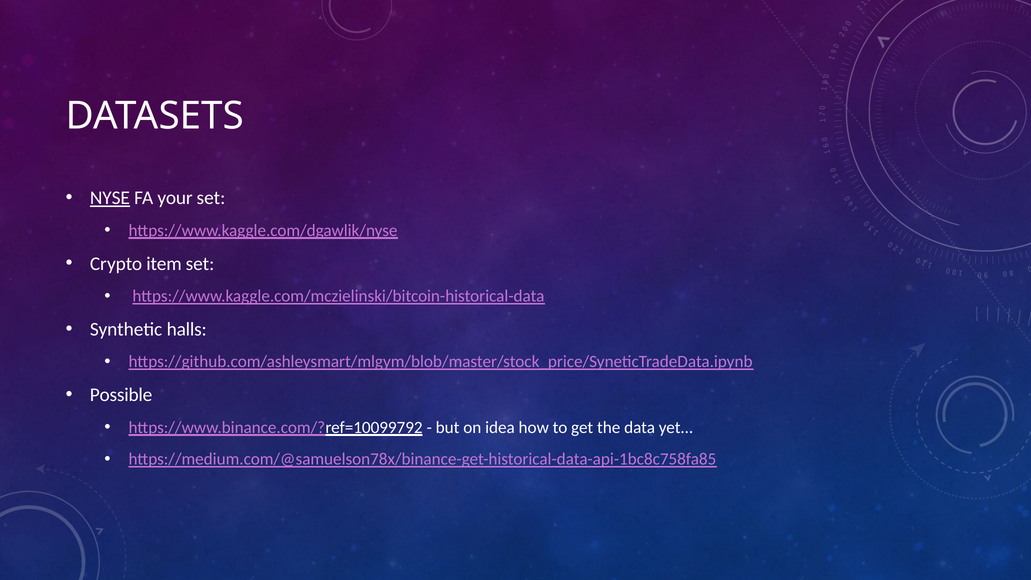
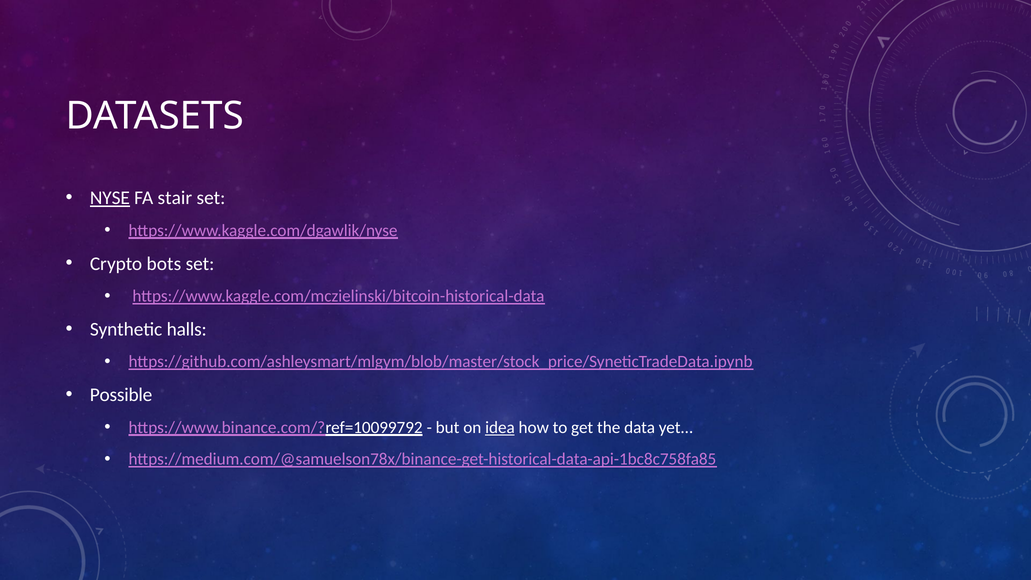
your: your -> stair (175, 198)
item: item -> bots (164, 264)
idea underline: none -> present (500, 427)
